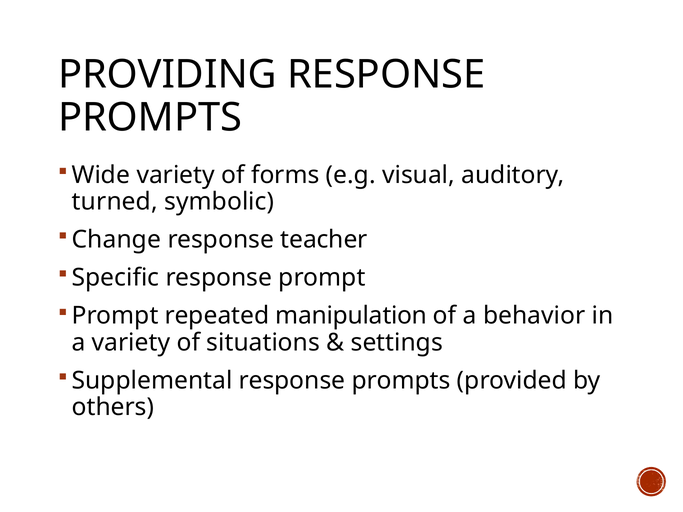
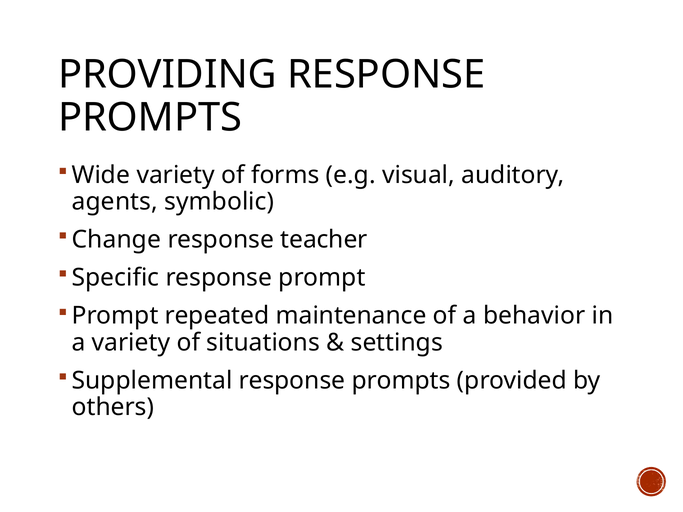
turned: turned -> agents (115, 202)
manipulation: manipulation -> maintenance (351, 316)
